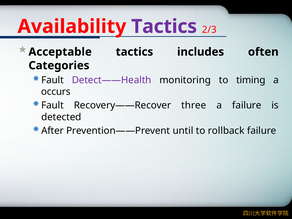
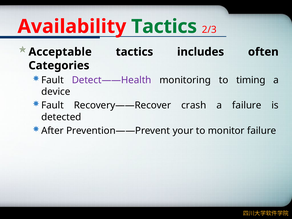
Tactics colour: purple -> green (164, 26)
occurs: occurs -> device (56, 92)
three: three -> crash (194, 105)
until: until -> your (183, 131)
rollback: rollback -> monitor (226, 131)
